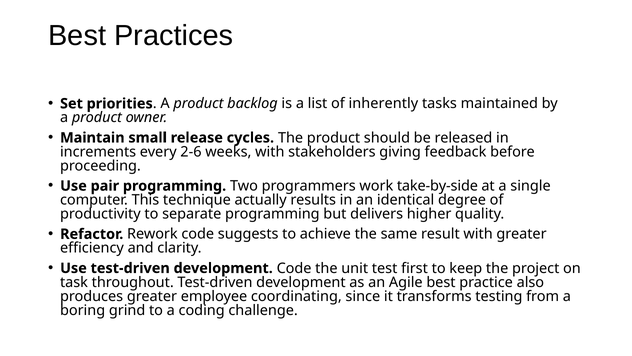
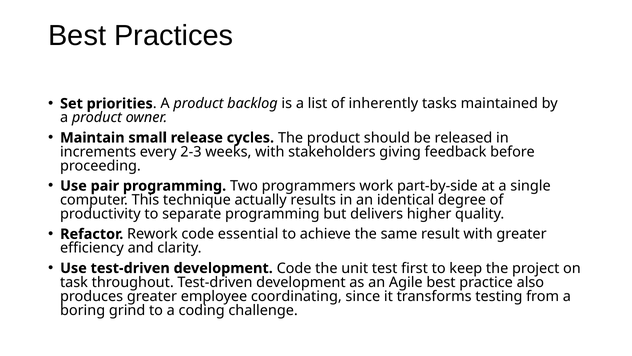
2-6: 2-6 -> 2-3 (191, 152)
take-by-side: take-by-side -> part-by-side (437, 186)
suggests: suggests -> essential (248, 234)
